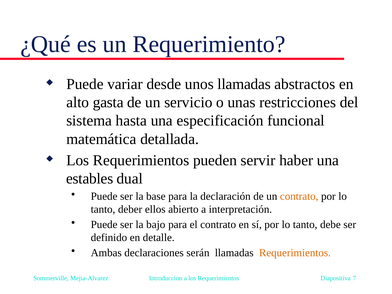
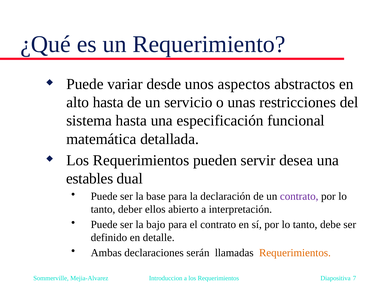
unos llamadas: llamadas -> aspectos (244, 84)
alto gasta: gasta -> hasta (108, 102)
haber: haber -> desea (296, 160)
contrato colour: orange -> purple (299, 196)
